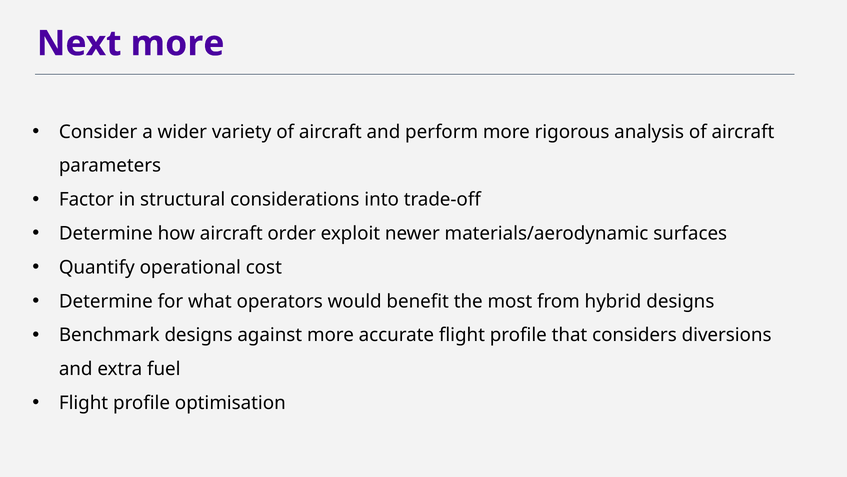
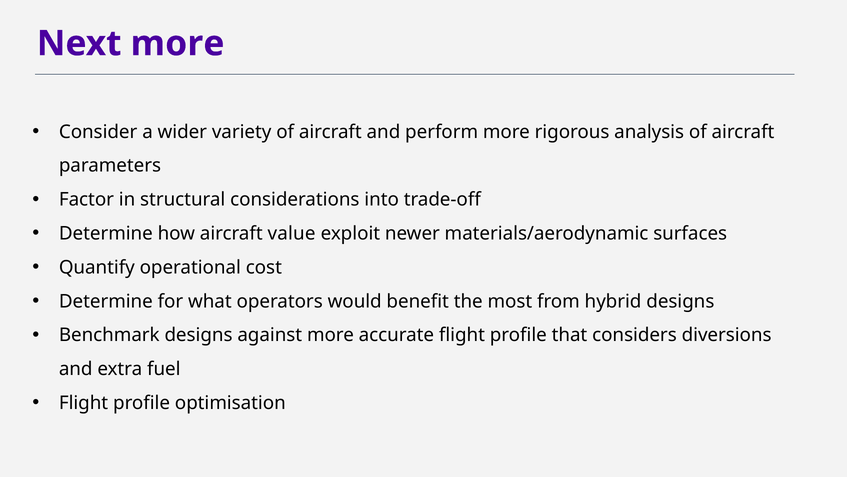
order: order -> value (292, 233)
